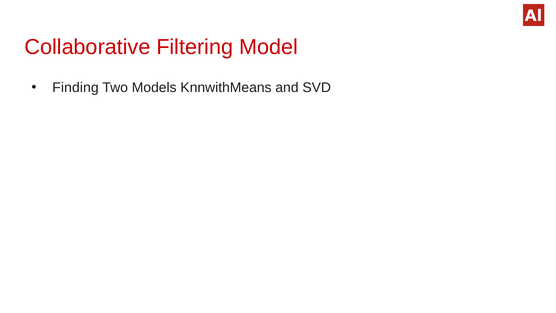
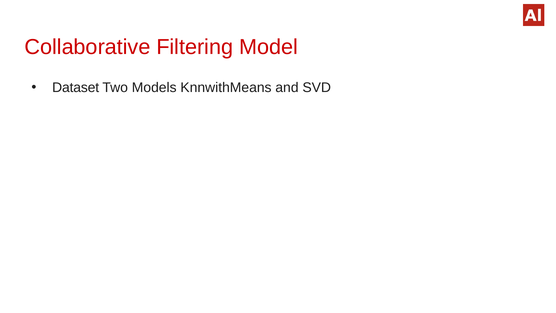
Finding: Finding -> Dataset (76, 87)
